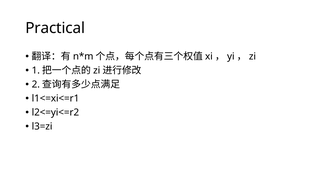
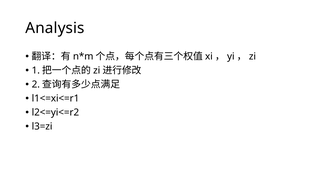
Practical: Practical -> Analysis (55, 28)
